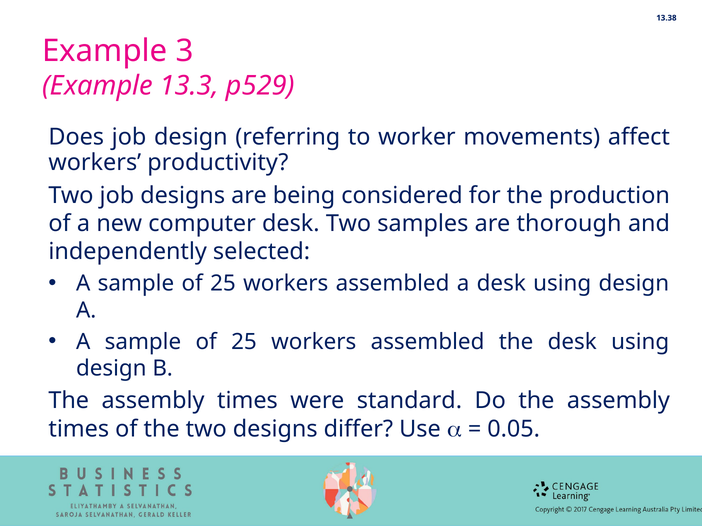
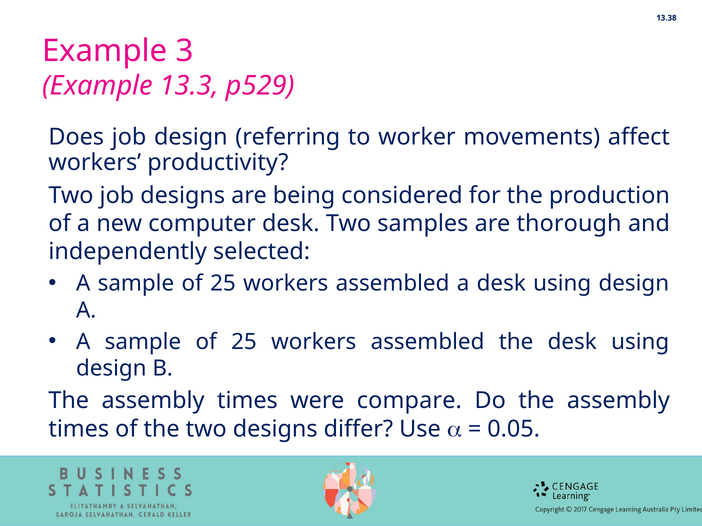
standard: standard -> compare (409, 401)
